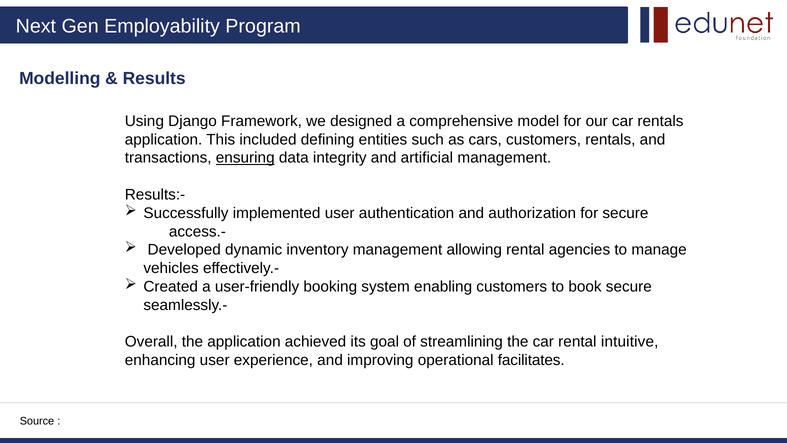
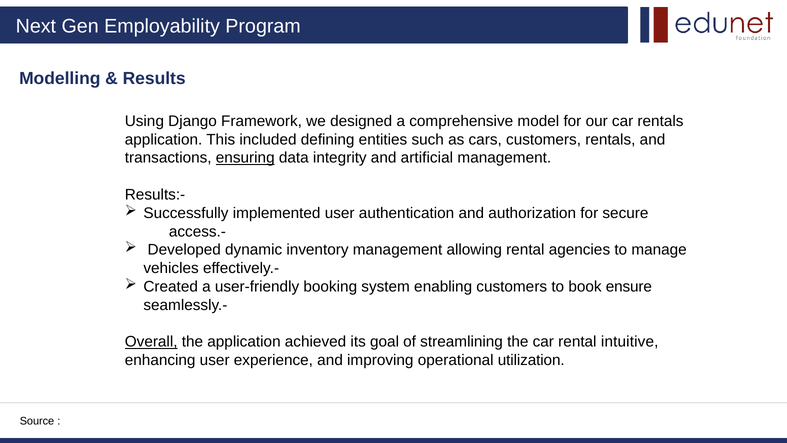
book secure: secure -> ensure (629, 286)
Overall underline: none -> present (151, 342)
facilitates: facilitates -> utilization (531, 360)
